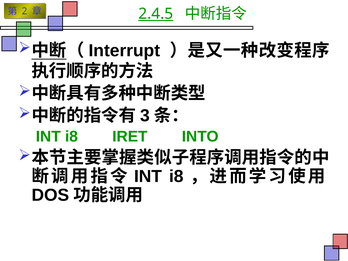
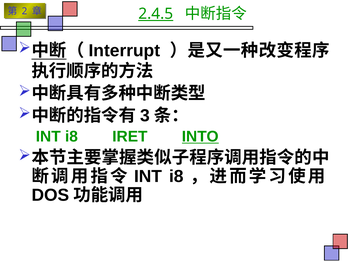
INTO underline: none -> present (200, 136)
